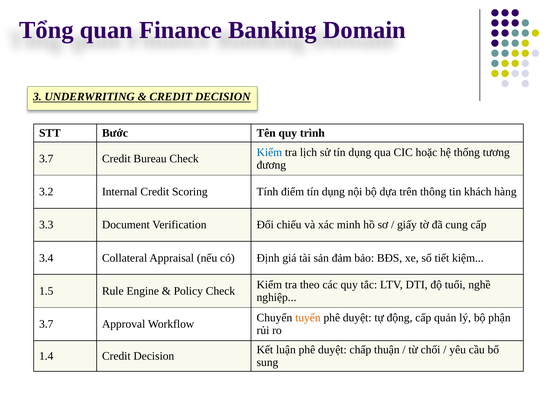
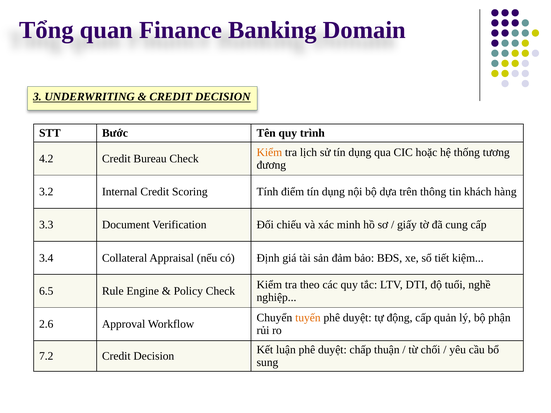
Kiểm colour: blue -> orange (269, 152)
3.7: 3.7 -> 4.2 (46, 159)
1.5: 1.5 -> 6.5 (46, 291)
3.7: 3.7 -> 2.6 (46, 324)
1.4: 1.4 -> 7.2 (46, 356)
